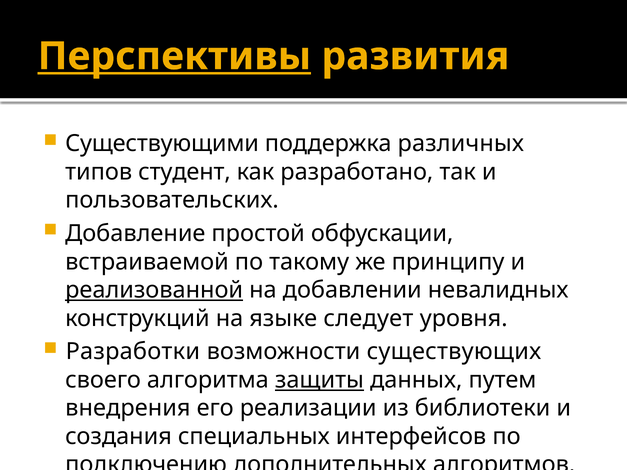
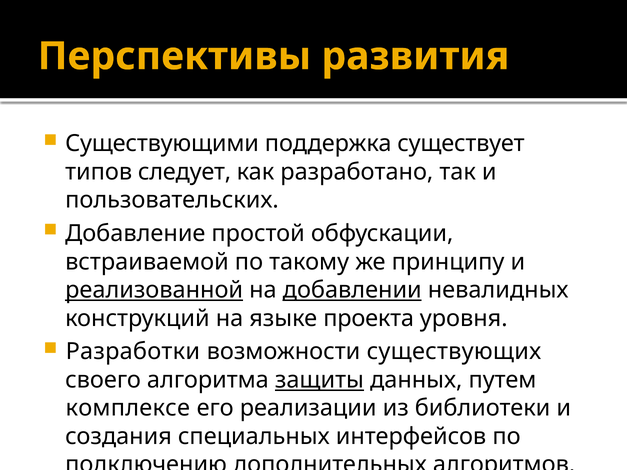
Перспективы underline: present -> none (174, 56)
различных: различных -> существует (461, 144)
студент: студент -> следует (185, 172)
добавлении underline: none -> present (352, 290)
следует: следует -> проекта (369, 318)
внедрения: внедрения -> комплексе (128, 408)
